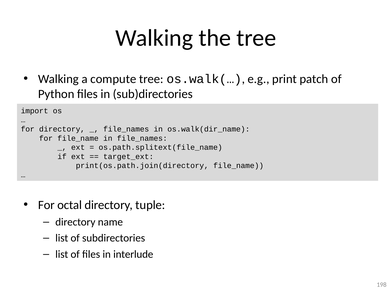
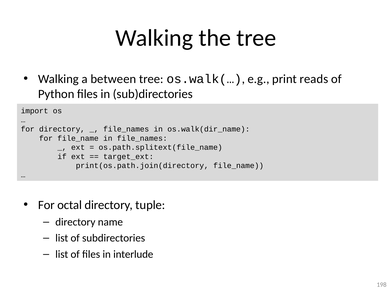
compute: compute -> between (113, 79)
patch: patch -> reads (314, 79)
